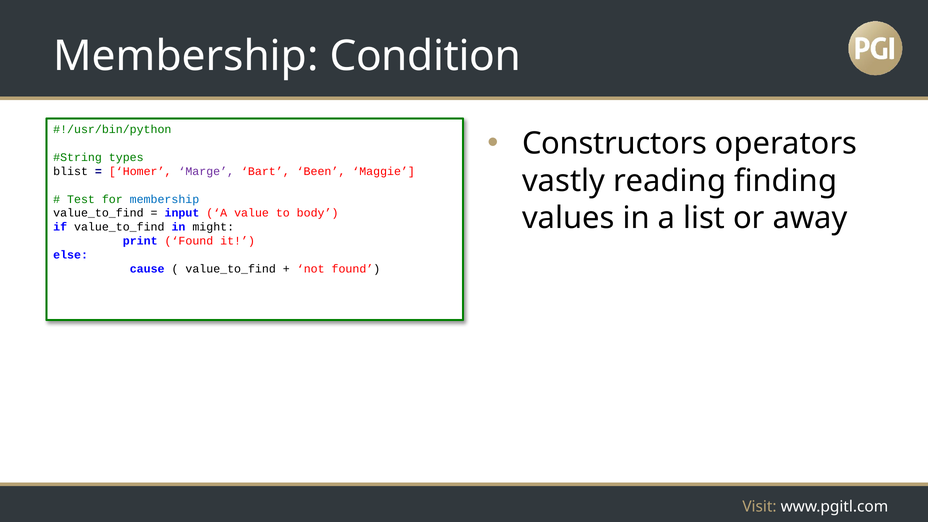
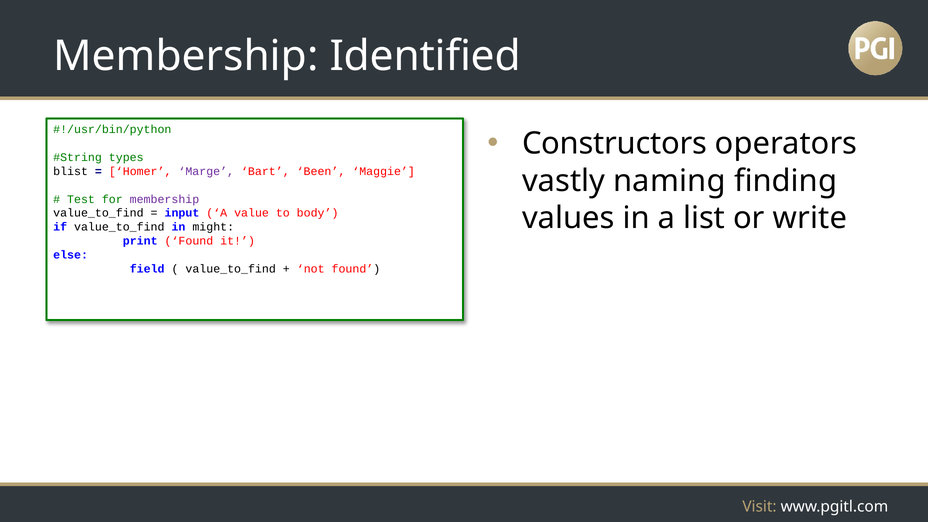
Condition: Condition -> Identified (425, 56)
reading: reading -> naming (669, 181)
membership colour: blue -> purple (164, 199)
away: away -> write (810, 218)
cause: cause -> field (147, 269)
